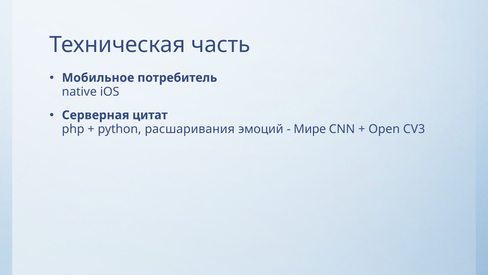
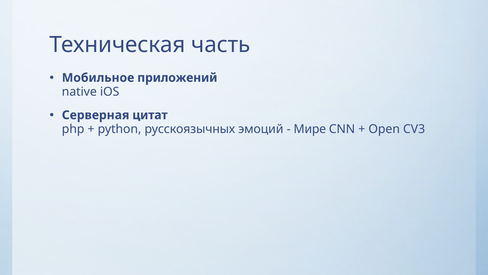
потребитель: потребитель -> приложений (177, 78)
расшаривания: расшаривания -> русскоязычных (190, 129)
